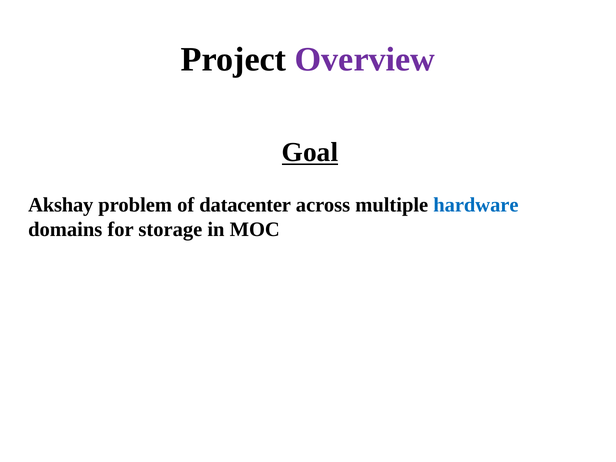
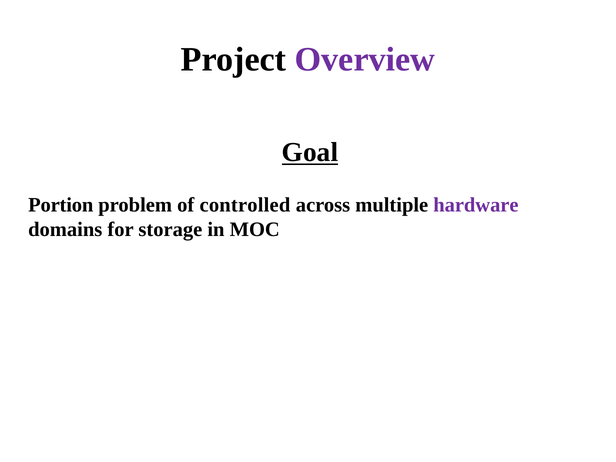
Akshay: Akshay -> Portion (61, 205)
datacenter: datacenter -> controlled (245, 205)
hardware colour: blue -> purple (476, 205)
